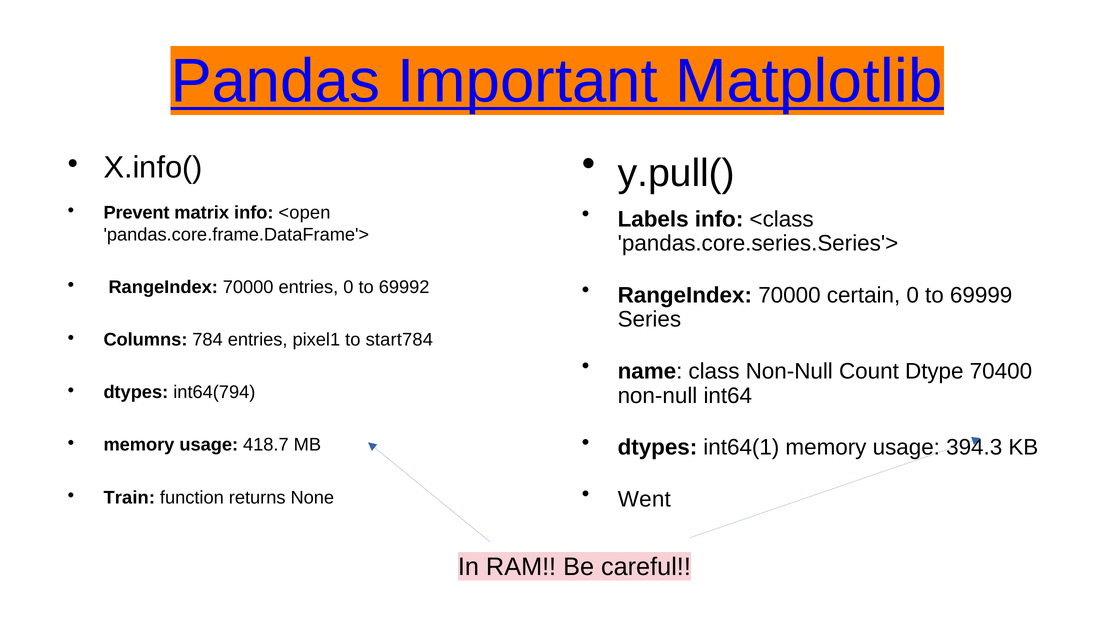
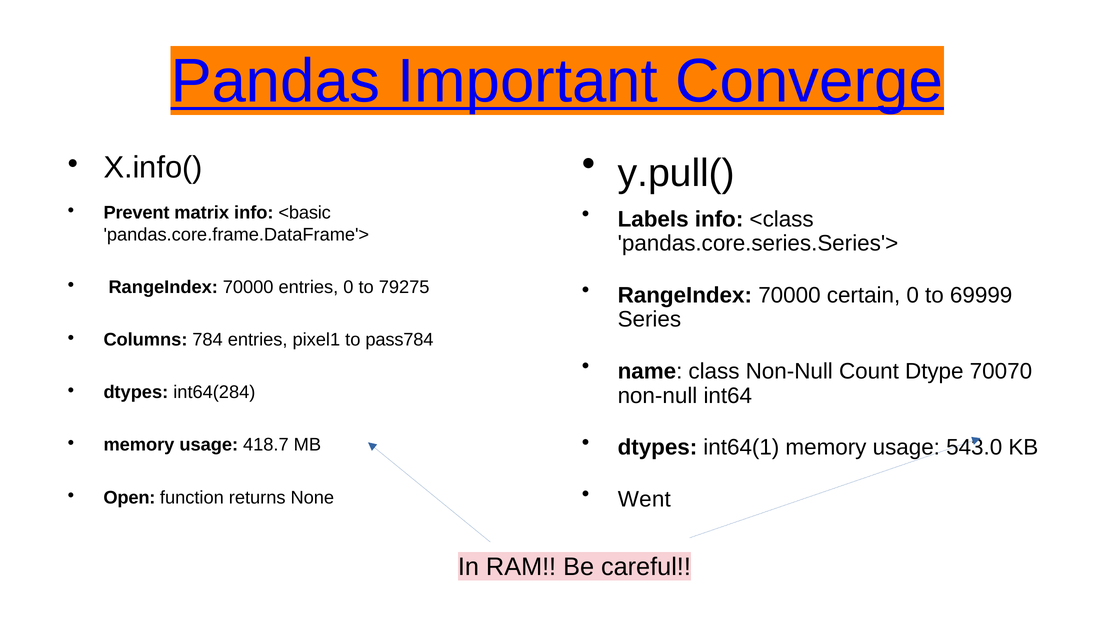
Matplotlib: Matplotlib -> Converge (809, 82)
<open: <open -> <basic (305, 213)
69992: 69992 -> 79275 (404, 287)
start784: start784 -> pass784 (399, 340)
70400: 70400 -> 70070 (1001, 372)
int64(794: int64(794 -> int64(284 (214, 393)
394.3: 394.3 -> 543.0 (974, 448)
Train: Train -> Open (129, 498)
